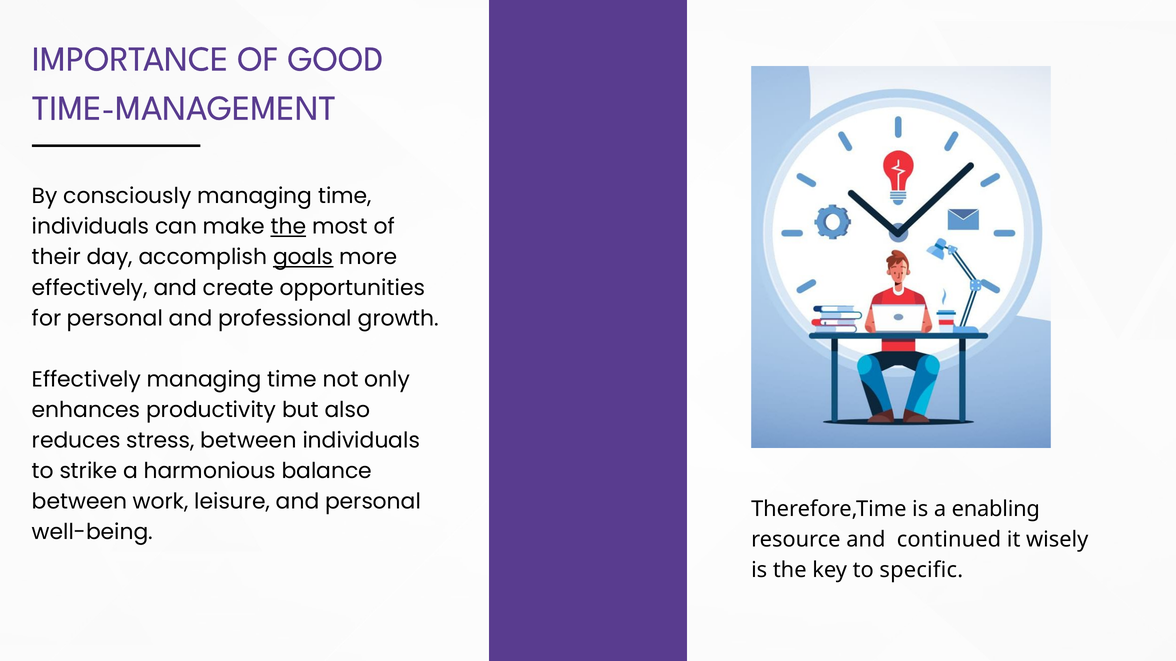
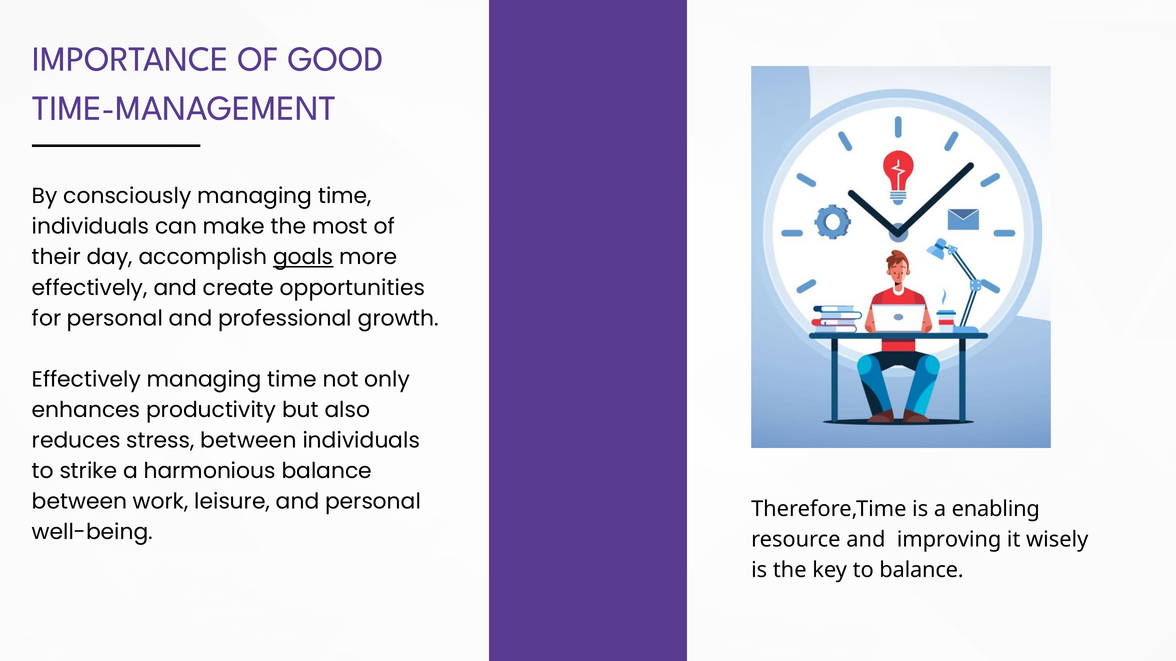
the underline: present -> none (288, 227)
continued: continued -> improving (949, 540)
to specific: specific -> balance (922, 570)
